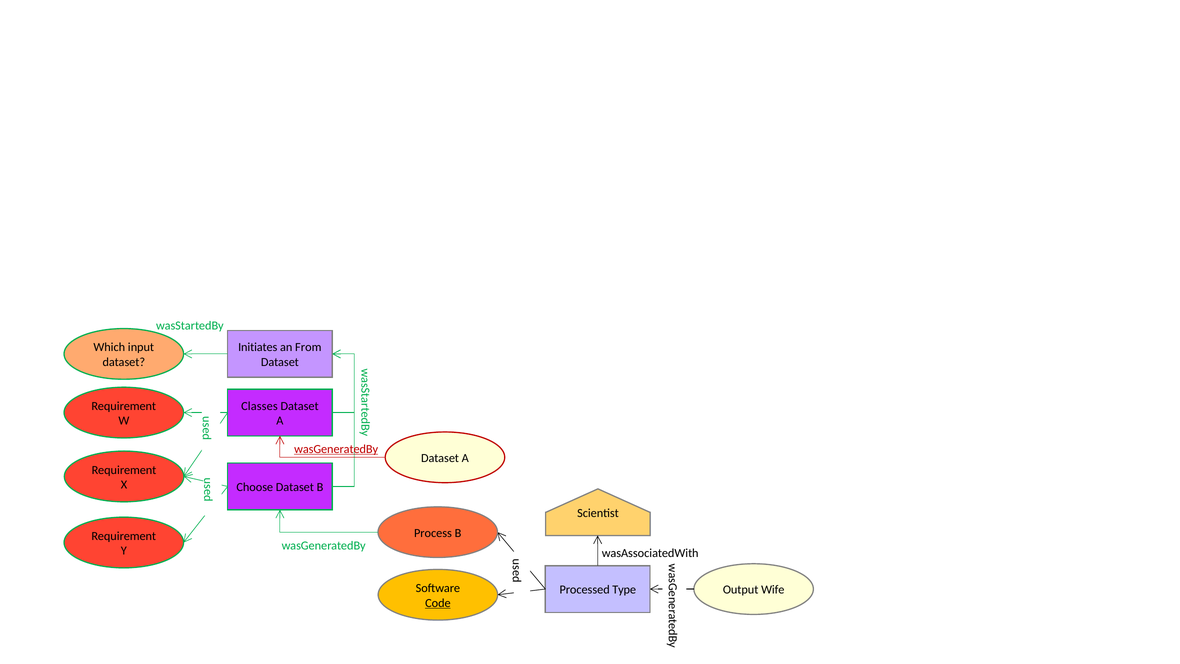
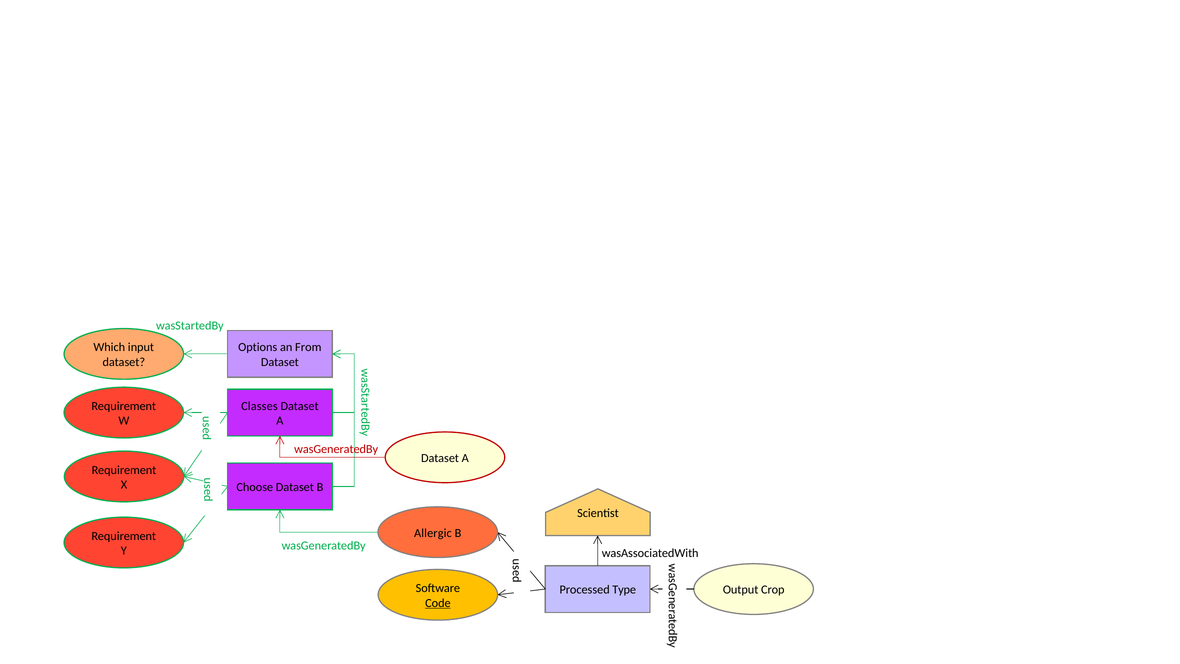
Initiates: Initiates -> Options (258, 347)
wasGeneratedBy underline: present -> none (336, 449)
Process: Process -> Allergic (433, 533)
Wife: Wife -> Crop (773, 590)
